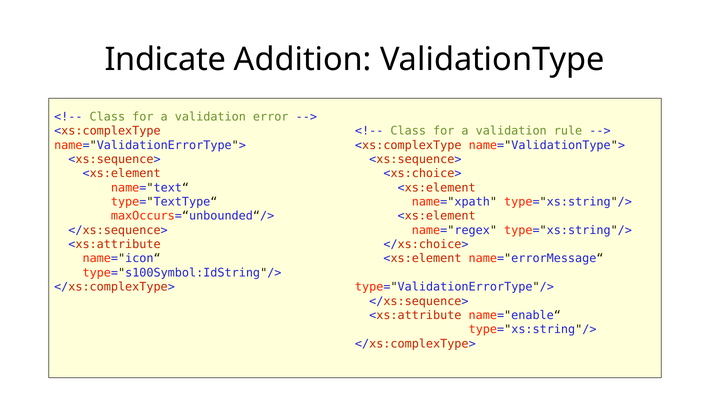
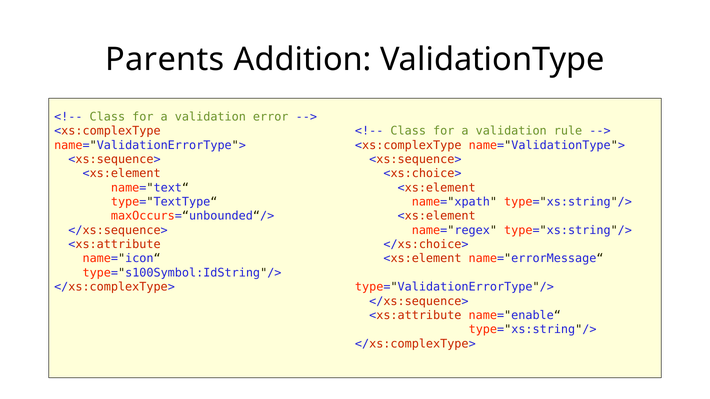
Indicate: Indicate -> Parents (165, 60)
